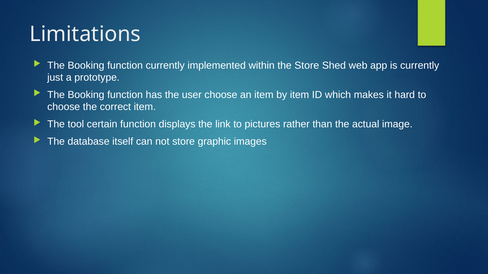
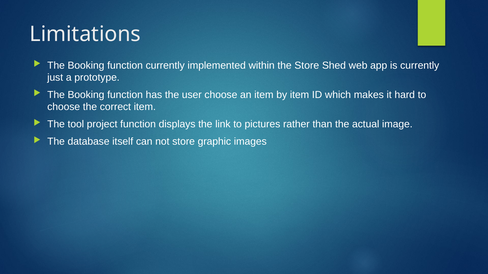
certain: certain -> project (102, 124)
